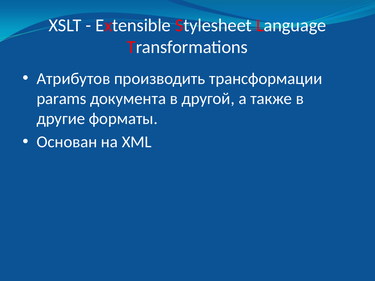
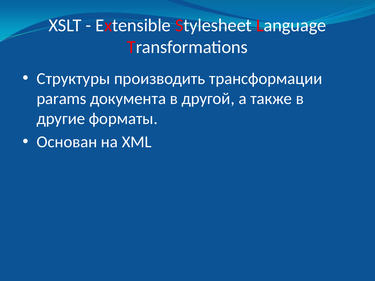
Атрибутов: Атрибутов -> Структуры (73, 79)
